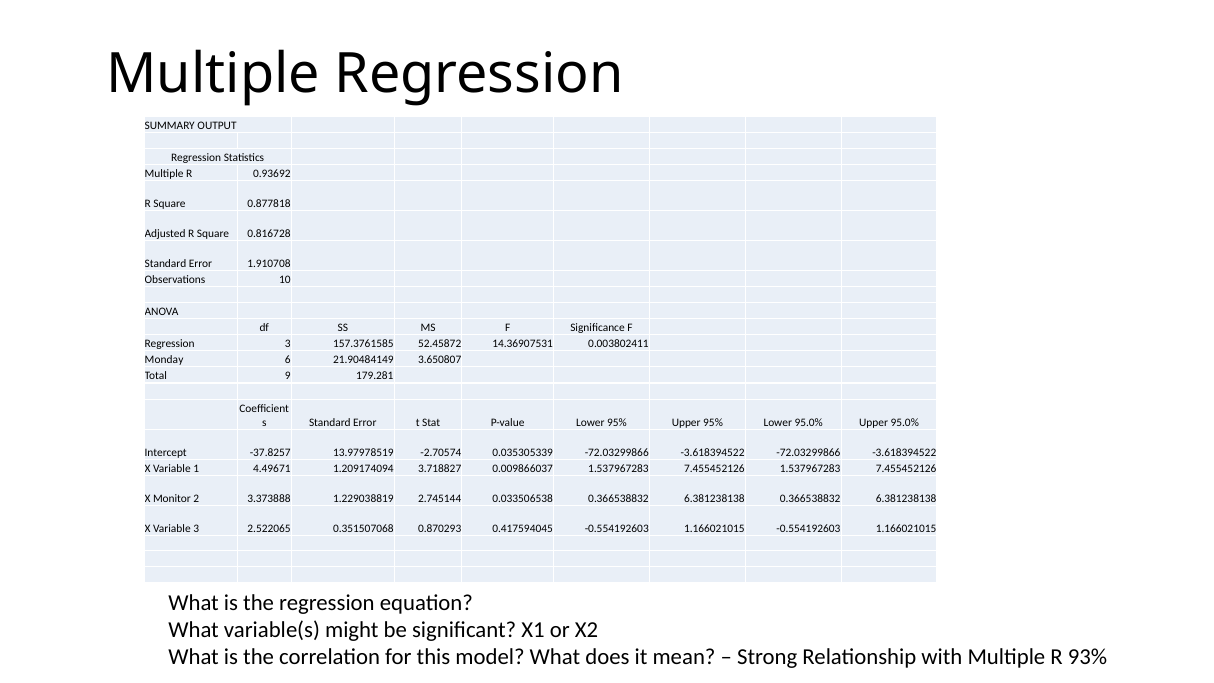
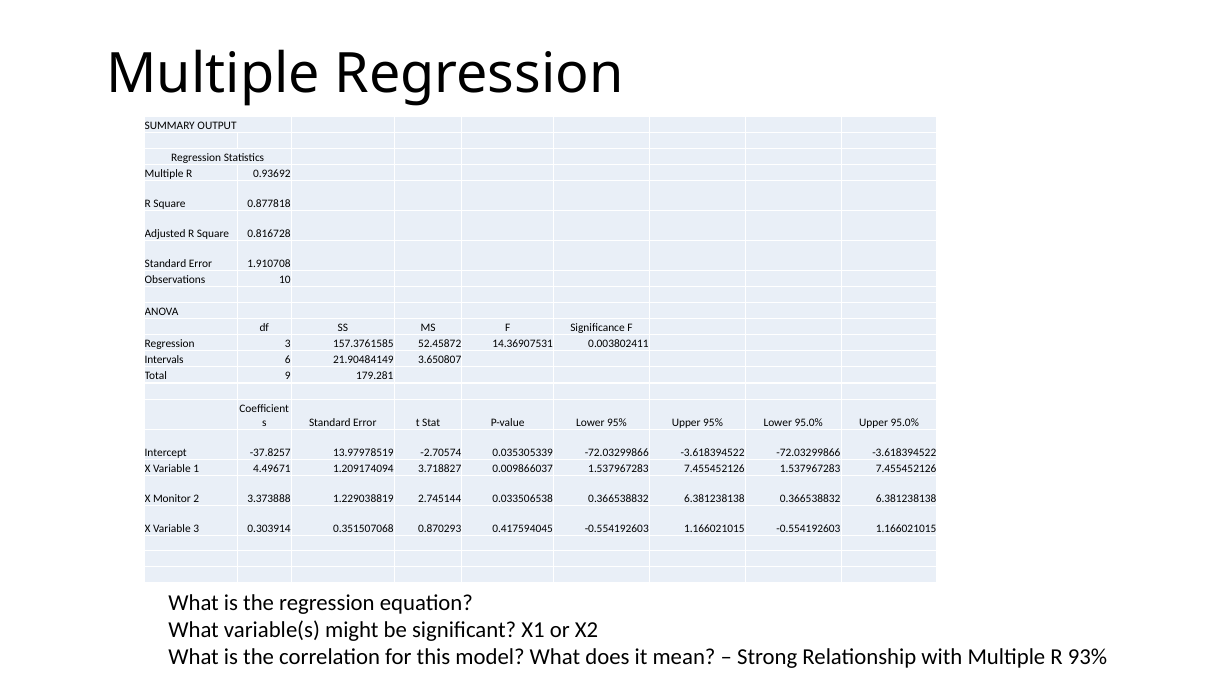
Monday: Monday -> Intervals (164, 360)
2.522065: 2.522065 -> 0.303914 (269, 528)
